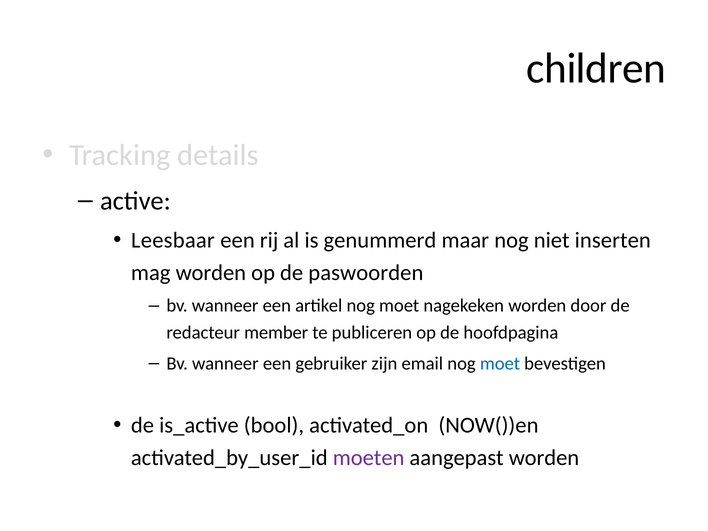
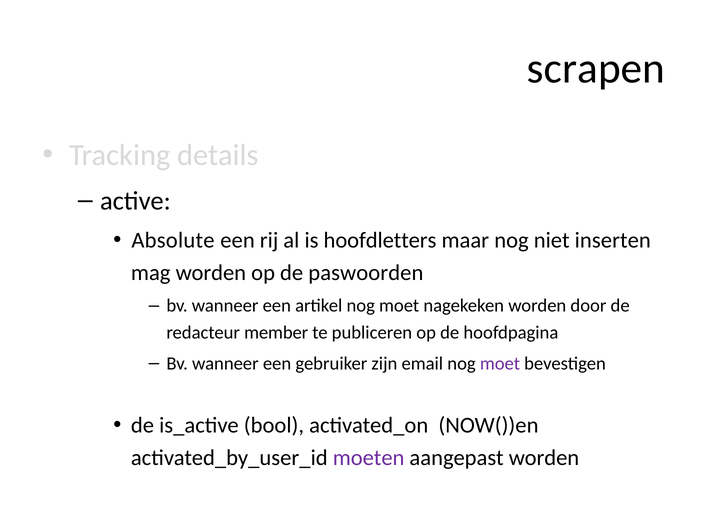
children: children -> scrapen (596, 69)
Leesbaar: Leesbaar -> Absolute (173, 240)
genummerd: genummerd -> hoofdletters (380, 240)
moet colour: blue -> purple (500, 363)
